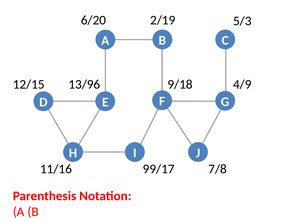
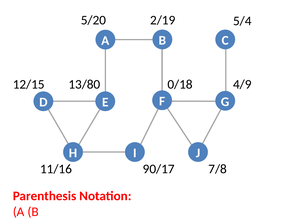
6/20: 6/20 -> 5/20 (93, 20)
5/3: 5/3 -> 5/4 (242, 21)
13/96: 13/96 -> 13/80 (84, 85)
9/18: 9/18 -> 0/18 (180, 85)
99/17: 99/17 -> 90/17 (159, 170)
